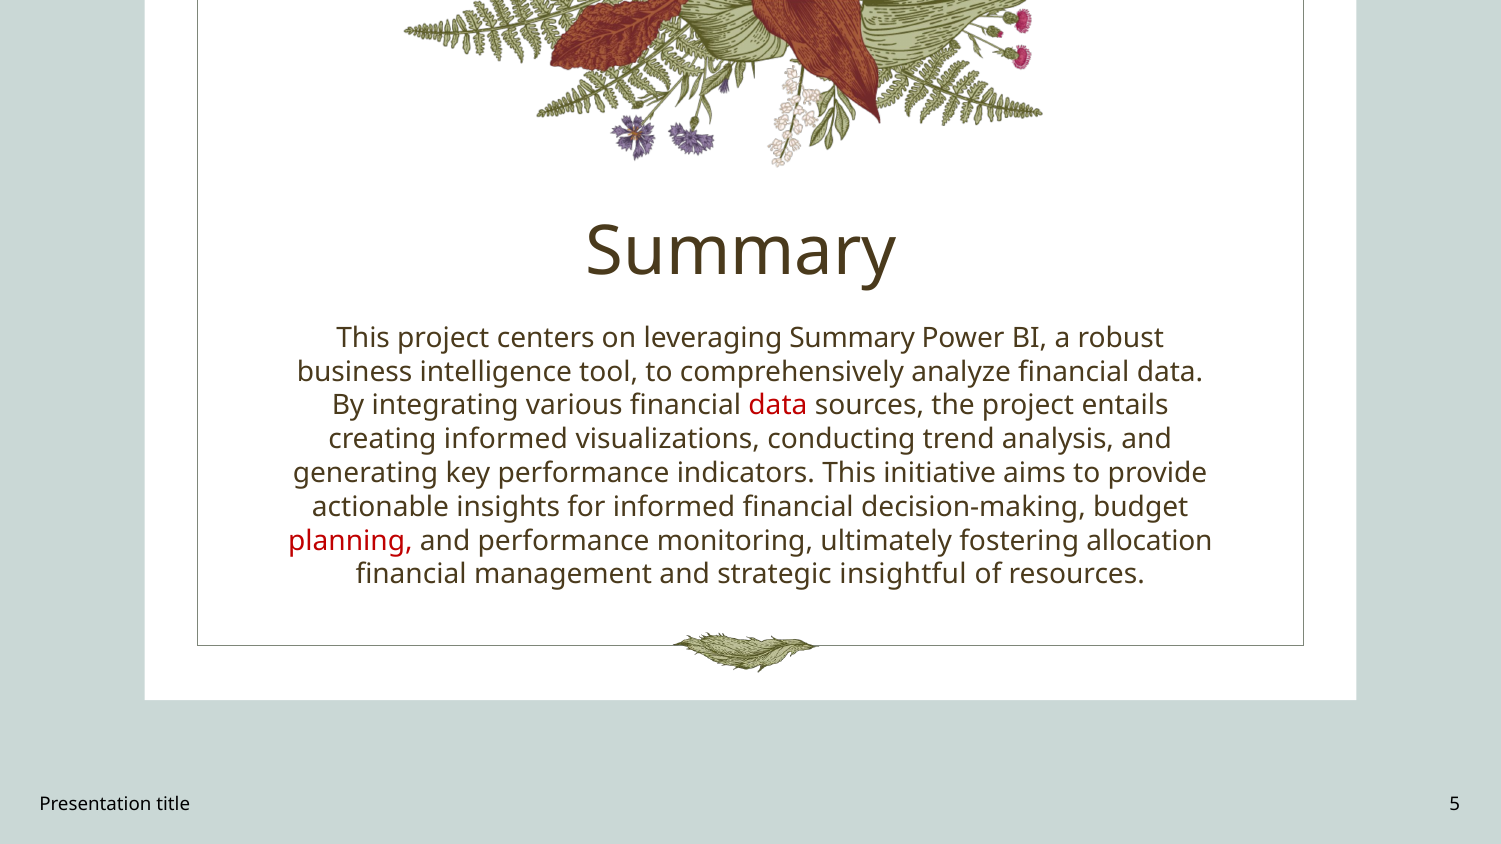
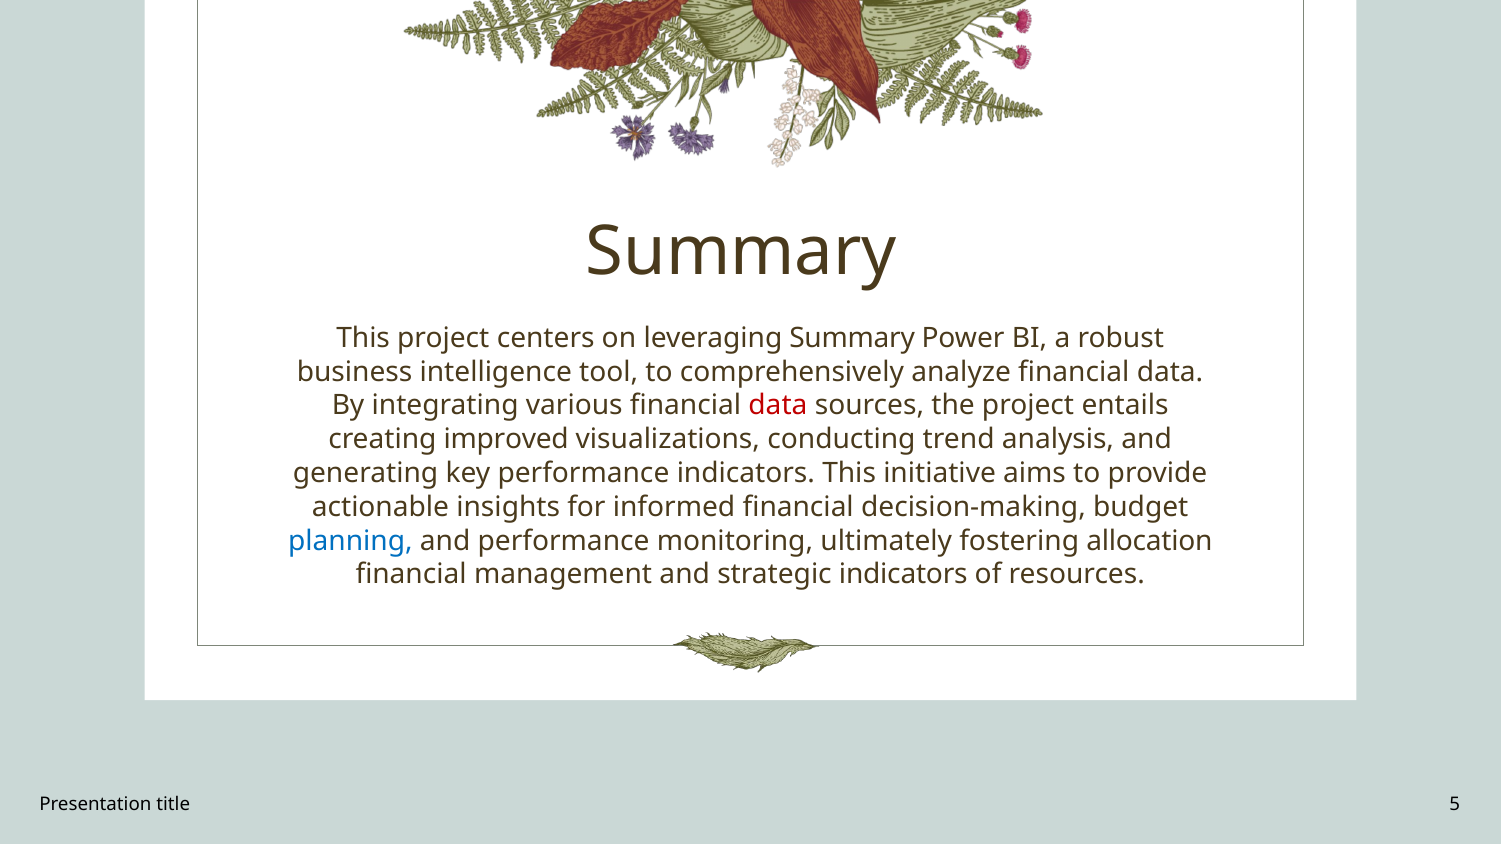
creating informed: informed -> improved (506, 440)
planning colour: red -> blue (350, 541)
strategic insightful: insightful -> indicators (903, 575)
